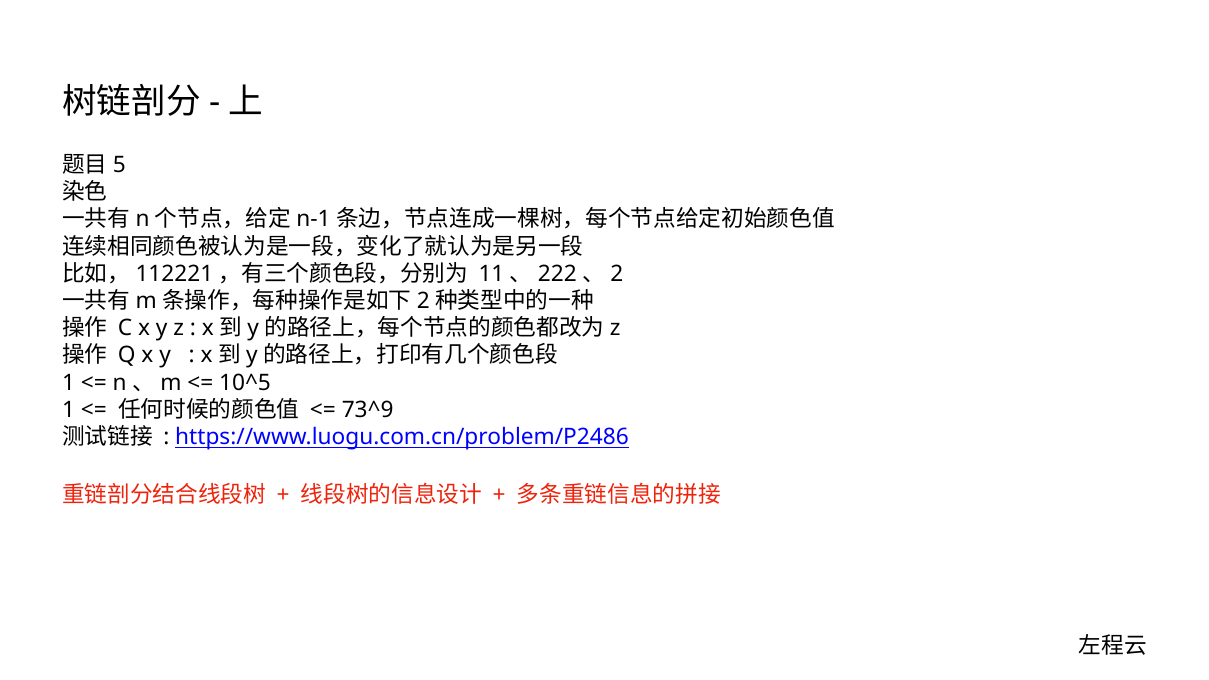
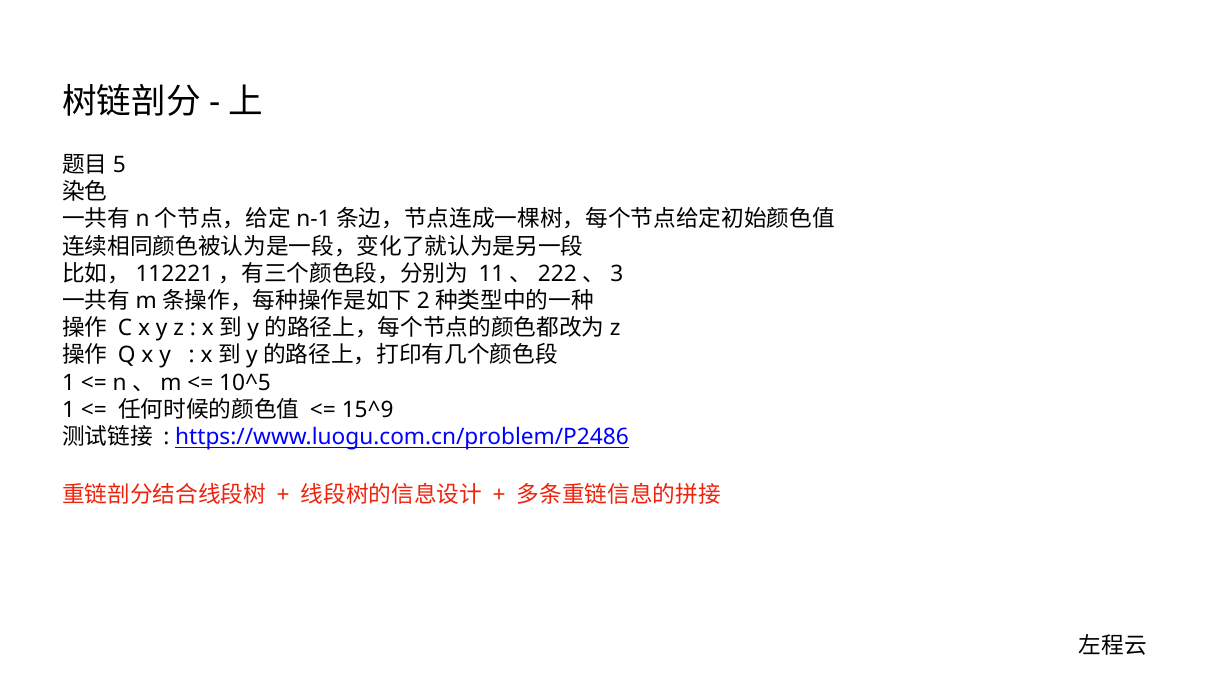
2: 2 -> 3 (617, 274)
73^9: 73^9 -> 15^9 (368, 410)
